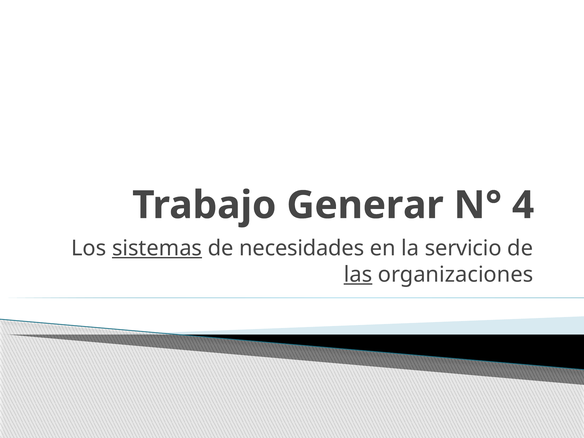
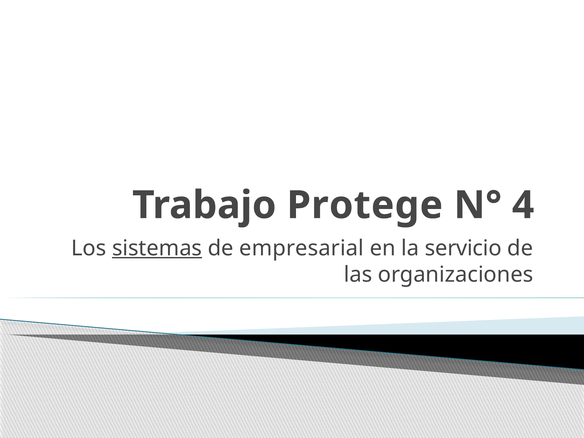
Generar: Generar -> Protege (365, 205)
necesidades: necesidades -> empresarial (302, 248)
las underline: present -> none (358, 275)
